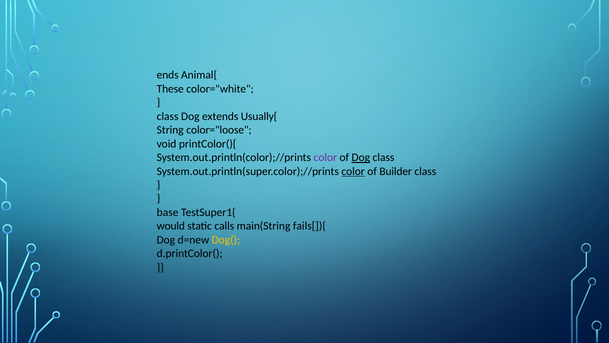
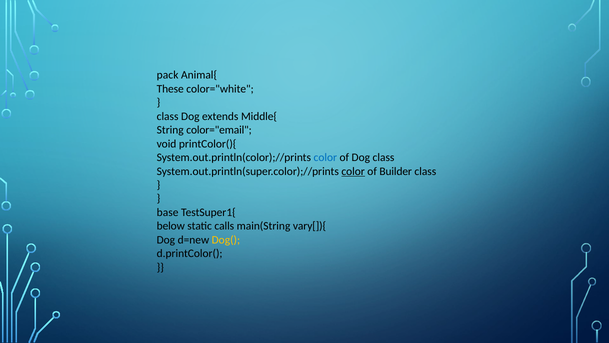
ends: ends -> pack (168, 75)
Usually{: Usually{ -> Middle{ (259, 116)
color="loose: color="loose -> color="email (219, 130)
color colour: purple -> blue (325, 157)
Dog underline: present -> none (361, 157)
would: would -> below (171, 226)
fails[]){: fails[]){ -> vary[]){ (310, 226)
